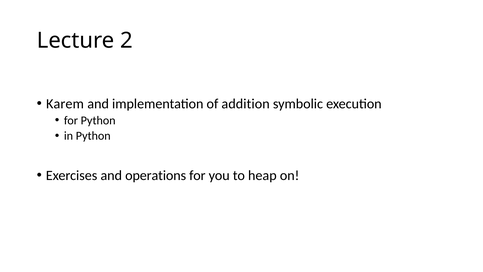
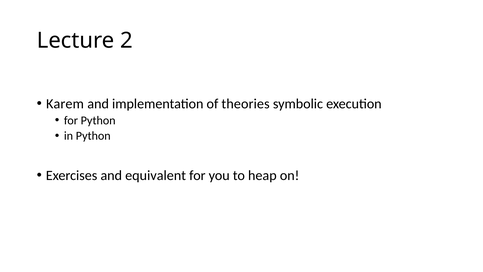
addition: addition -> theories (246, 104)
operations: operations -> equivalent (156, 175)
